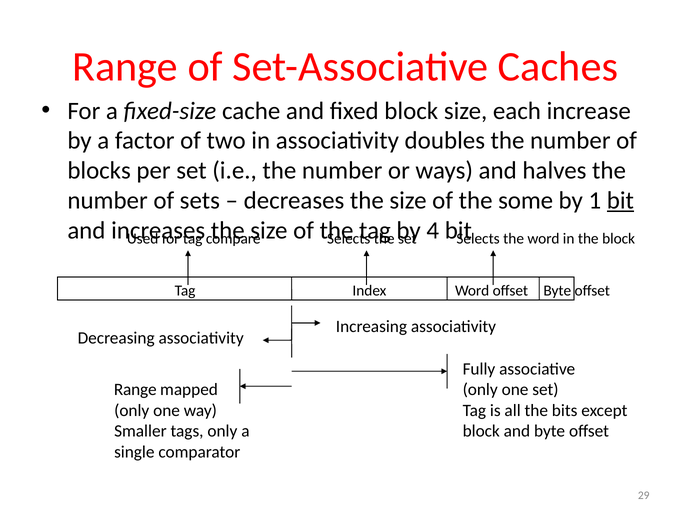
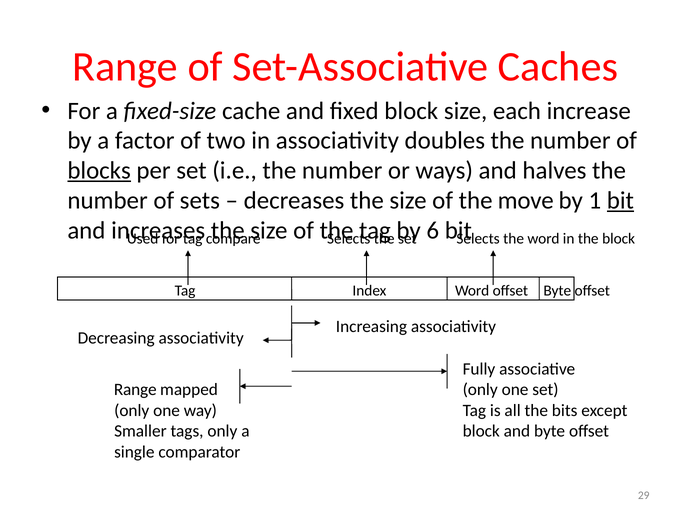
blocks underline: none -> present (99, 170)
some: some -> move (526, 200)
4: 4 -> 6 (433, 230)
